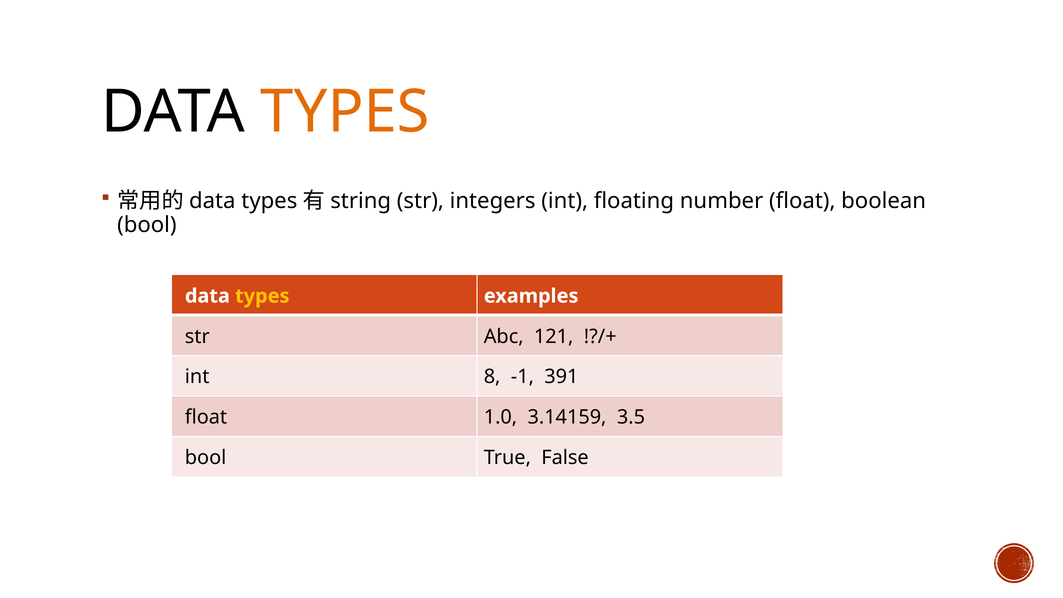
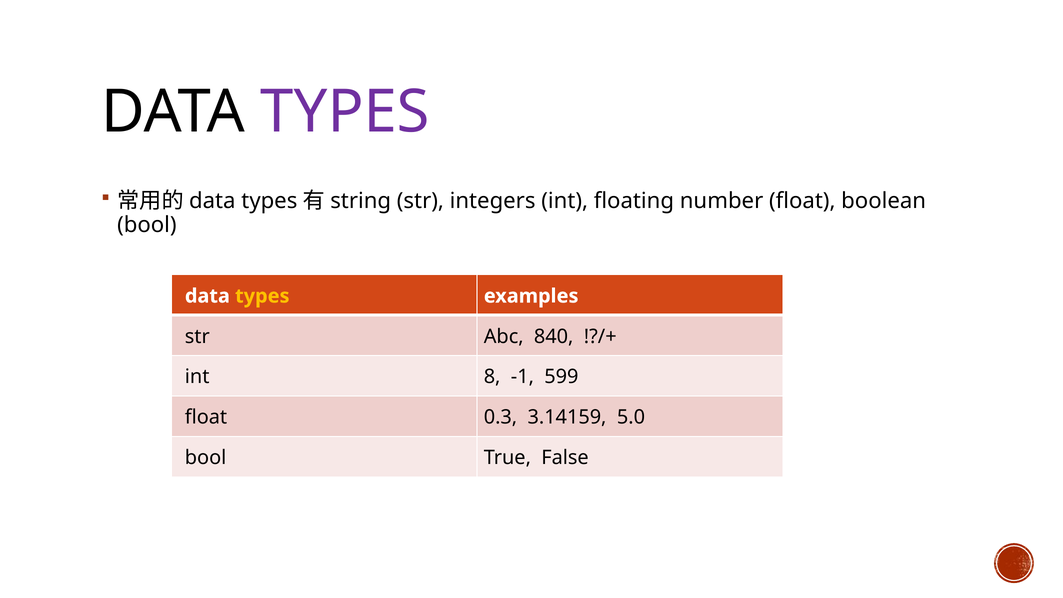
TYPES colour: orange -> purple (345, 112)
121: 121 -> 840 (554, 336)
391: 391 -> 599 (561, 377)
1.0: 1.0 -> 0.3 (500, 417)
3.5: 3.5 -> 5.0 (631, 417)
